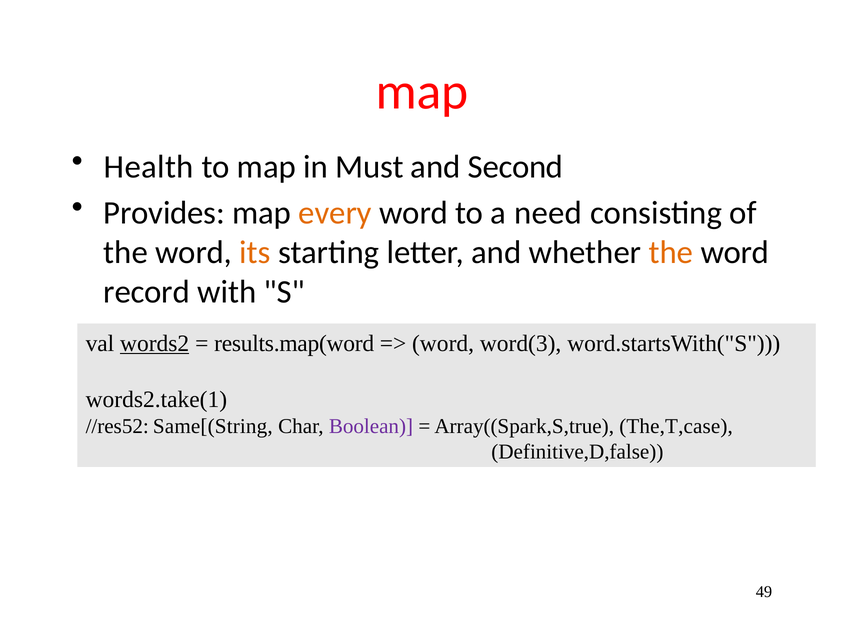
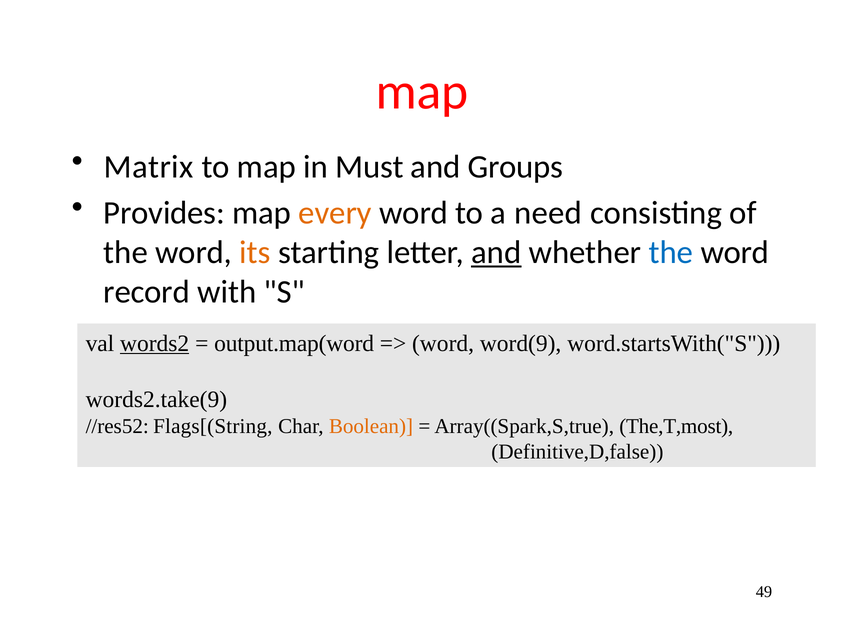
Health: Health -> Matrix (149, 167)
Second: Second -> Groups (515, 167)
and underline: none -> present (496, 252)
the colour: orange -> blue (671, 252)
results.map(word: results.map(word -> output.map(word (294, 343)
word(3: word(3 -> word(9 (521, 343)
words2.take(1: words2.take(1 -> words2.take(9 (156, 400)
Same[(String: Same[(String -> Flags[(String (213, 426)
Boolean colour: purple -> orange (371, 426)
The,T,case: The,T,case -> The,T,most (676, 426)
